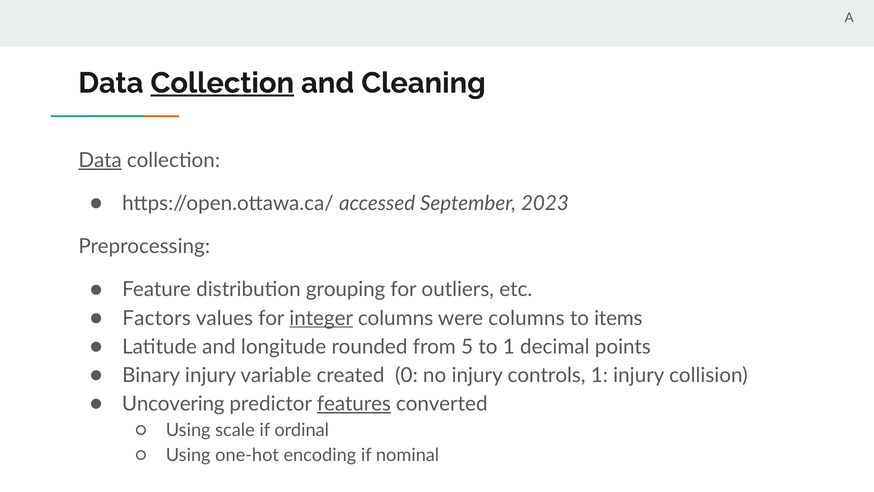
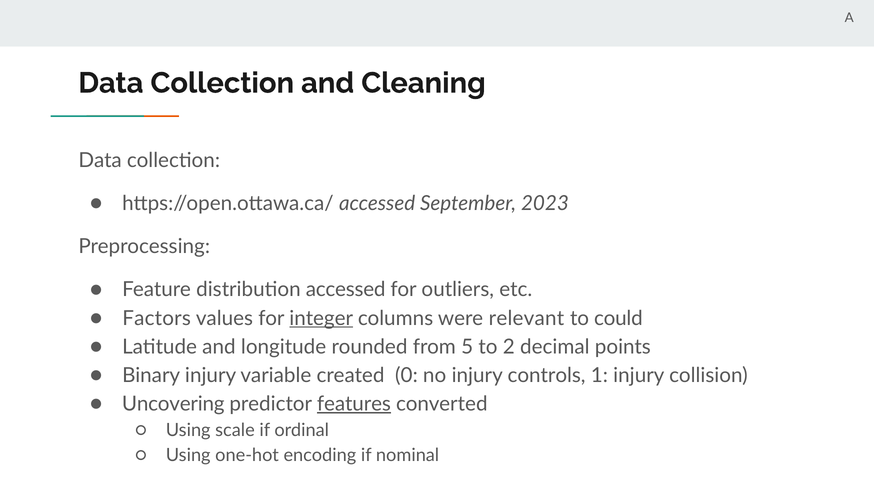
Collection underline: present -> none (222, 83)
Data underline: present -> none (100, 160)
distribution grouping: grouping -> accessed (346, 289)
were columns: columns -> relevant (526, 318)
items: items -> could (618, 318)
to 1: 1 -> 2 (509, 347)
